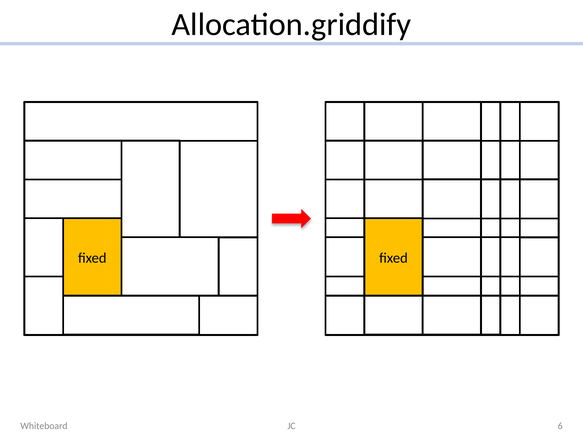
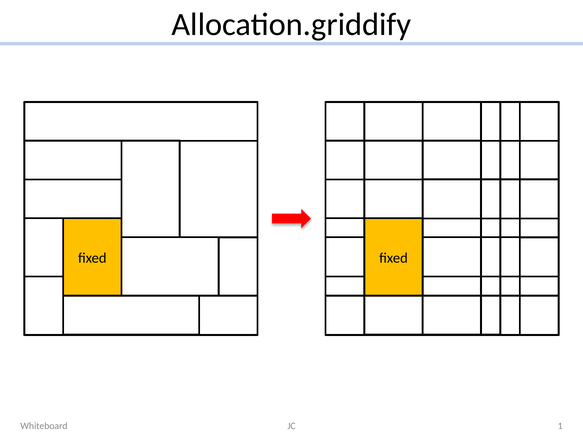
6: 6 -> 1 (560, 426)
